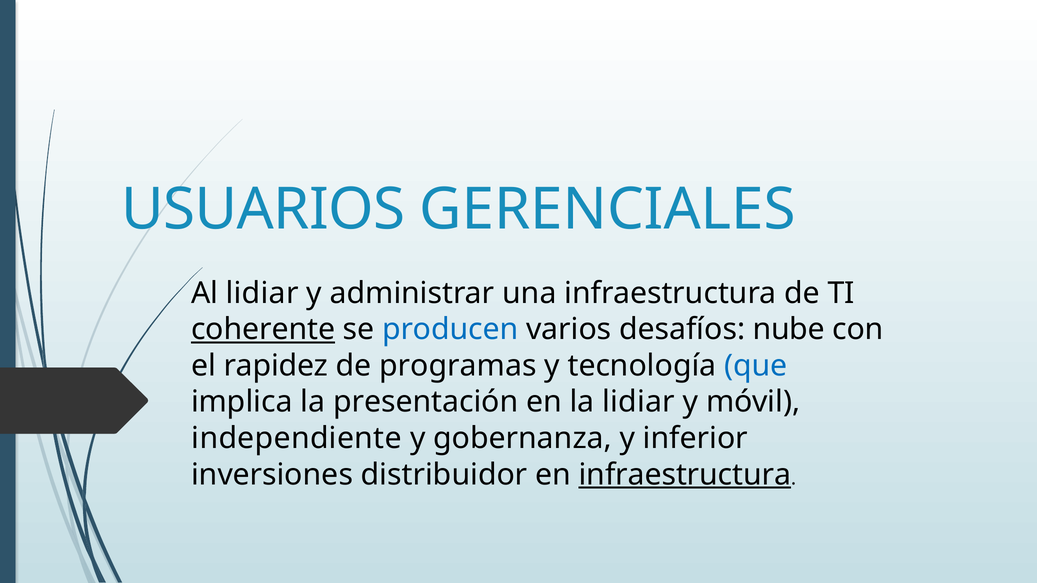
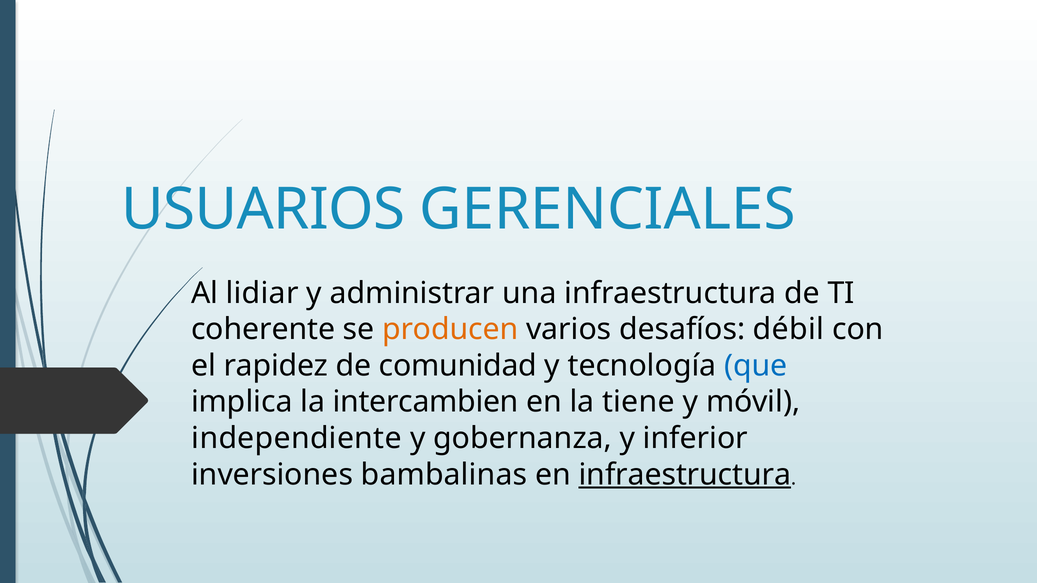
coherente underline: present -> none (263, 330)
producen colour: blue -> orange (450, 330)
nube: nube -> débil (788, 330)
programas: programas -> comunidad (458, 366)
presentación: presentación -> intercambien (426, 402)
la lidiar: lidiar -> tiene (639, 402)
distribuidor: distribuidor -> bambalinas (444, 475)
